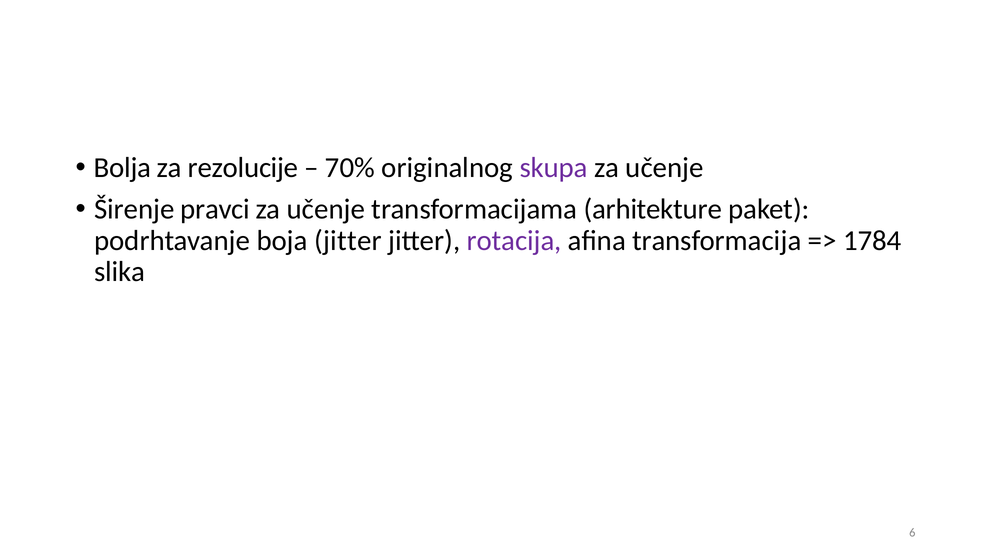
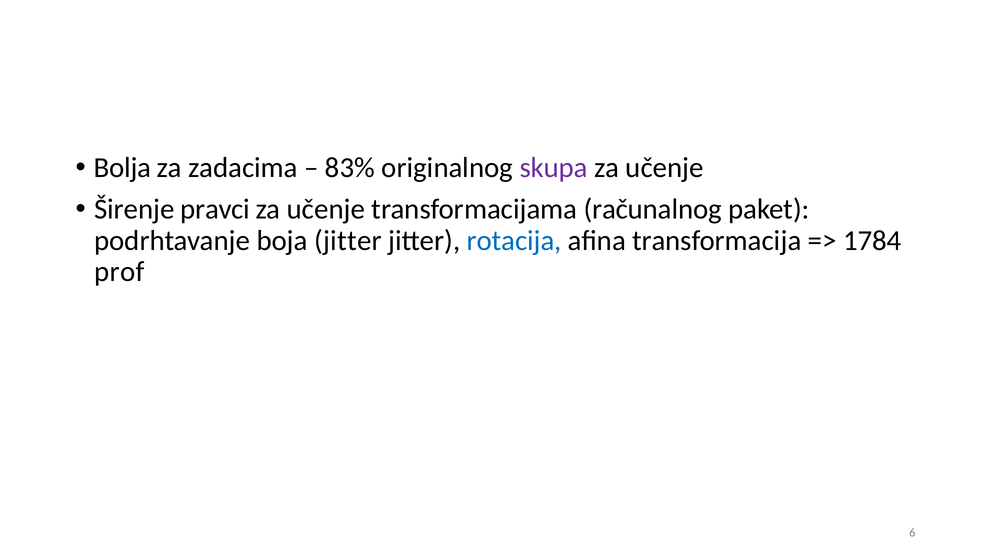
rezolucije: rezolucije -> zadacima (243, 168)
70%: 70% -> 83% (350, 168)
arhitekture: arhitekture -> računalnog (653, 209)
rotacija colour: purple -> blue (514, 240)
slika: slika -> prof (120, 272)
